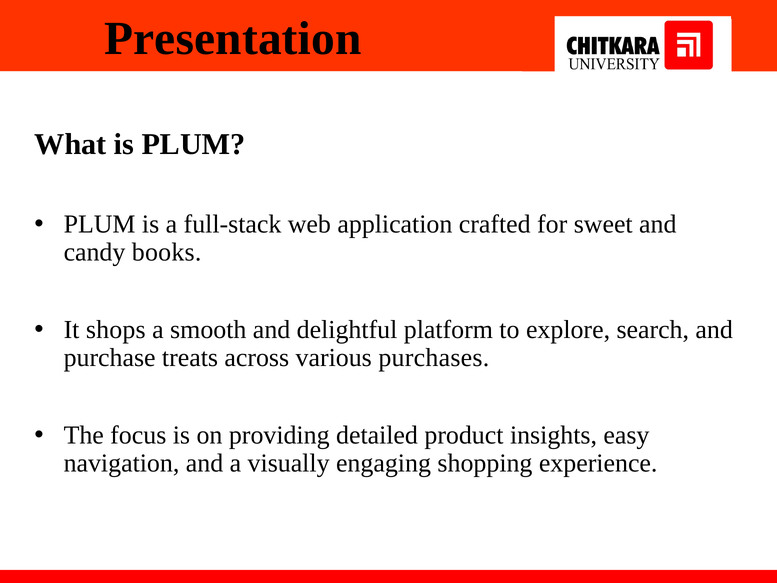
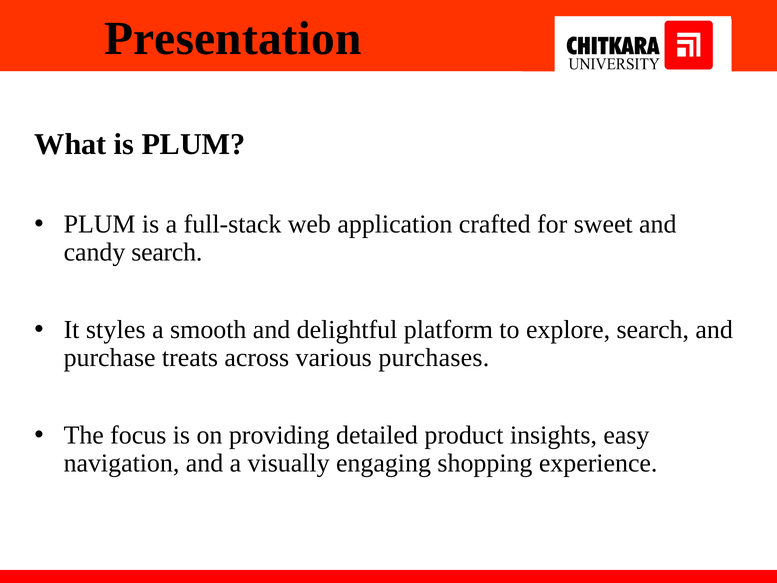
candy books: books -> search (167, 252)
shops: shops -> styles (116, 330)
